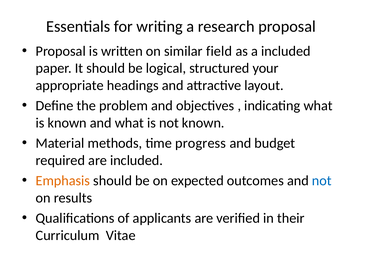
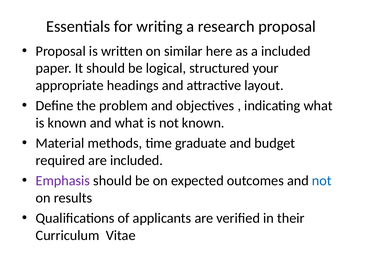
field: field -> here (219, 51)
progress: progress -> graduate (201, 143)
Emphasis colour: orange -> purple (63, 180)
